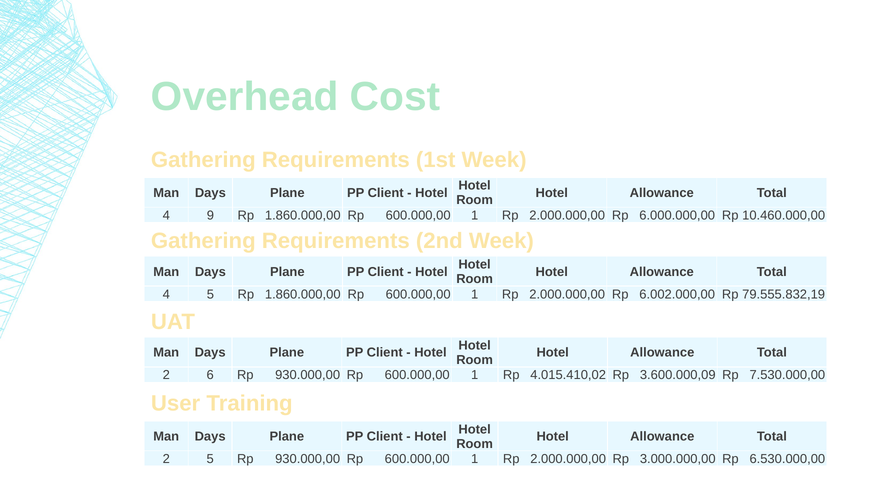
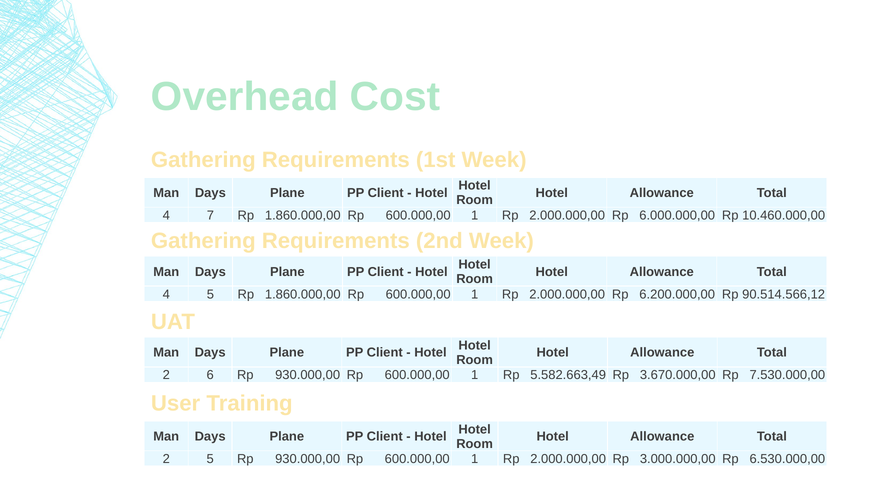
9: 9 -> 7 (210, 216)
6.002.000,00: 6.002.000,00 -> 6.200.000,00 (677, 295)
79.555.832,19: 79.555.832,19 -> 90.514.566,12 (784, 295)
4.015.410,02: 4.015.410,02 -> 5.582.663,49 (568, 375)
3.600.000,09: 3.600.000,09 -> 3.670.000,00 (678, 375)
